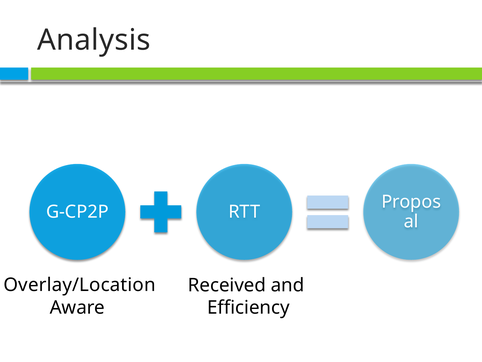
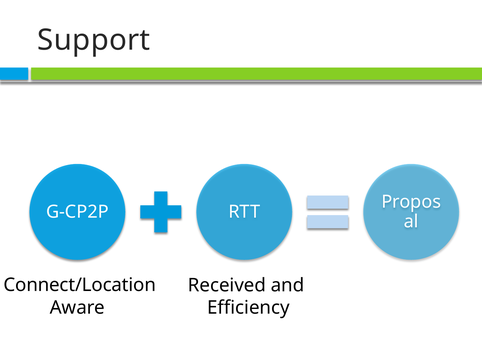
Analysis: Analysis -> Support (94, 40)
Overlay/Location: Overlay/Location -> Connect/Location (80, 285)
